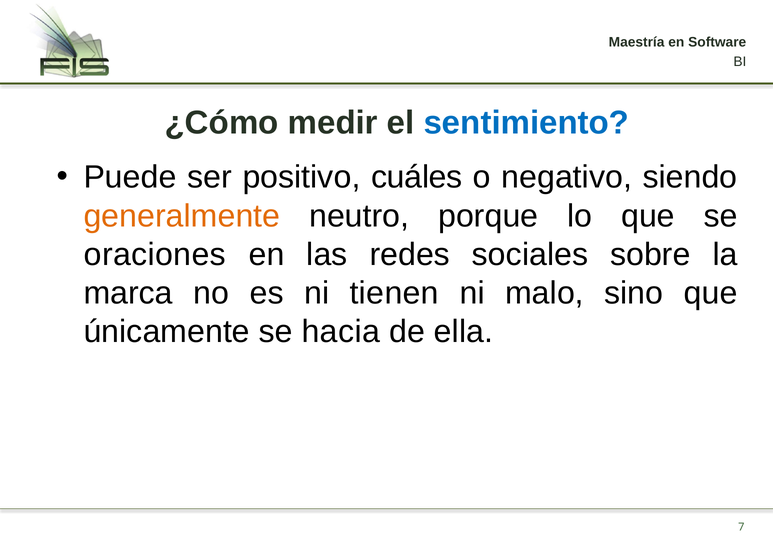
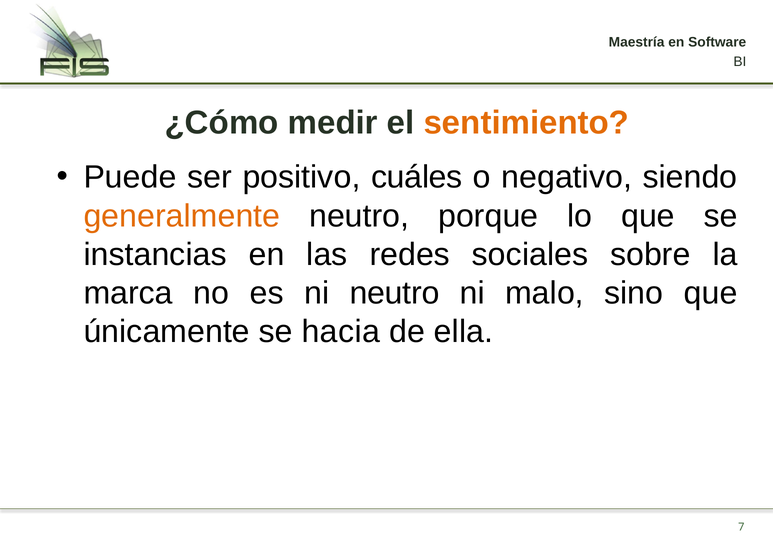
sentimiento colour: blue -> orange (526, 123)
oraciones: oraciones -> instancias (155, 255)
ni tienen: tienen -> neutro (395, 293)
